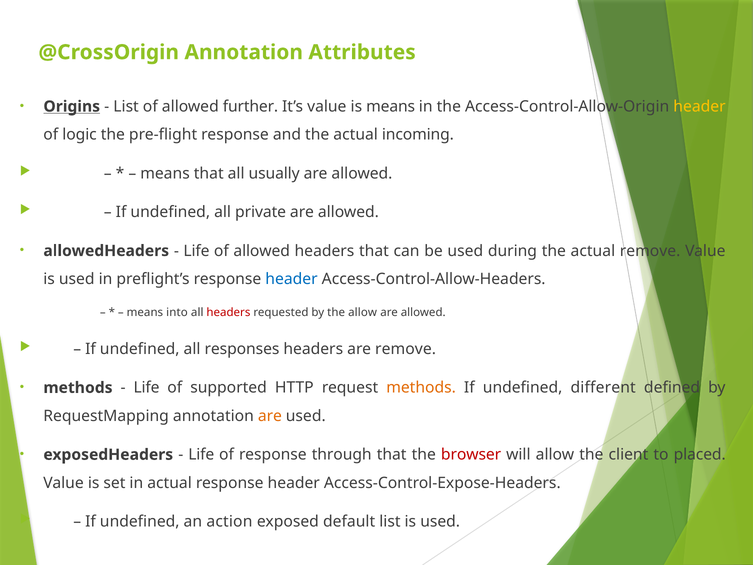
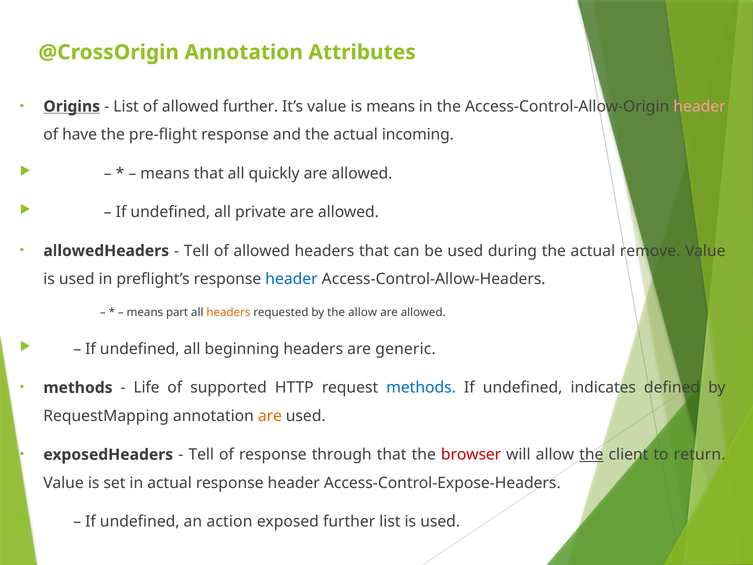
header colour: yellow -> pink (699, 106)
logic: logic -> have (80, 135)
usually: usually -> quickly (274, 173)
Life: Life -> Tell (196, 251)
into: into -> part (177, 312)
headers colour: red -> orange (228, 312)
responses: responses -> beginning (242, 349)
are remove: remove -> generic (406, 349)
methods colour: orange -> blue (421, 388)
different: different -> indicates (603, 388)
Life: Life -> Tell (201, 454)
the underline: none -> present (591, 454)
placed: placed -> return (700, 454)
exposed default: default -> further (349, 521)
